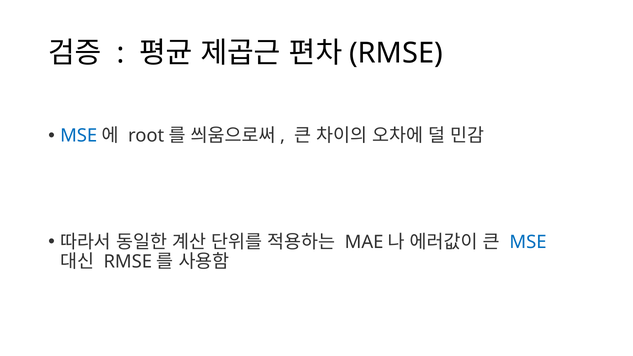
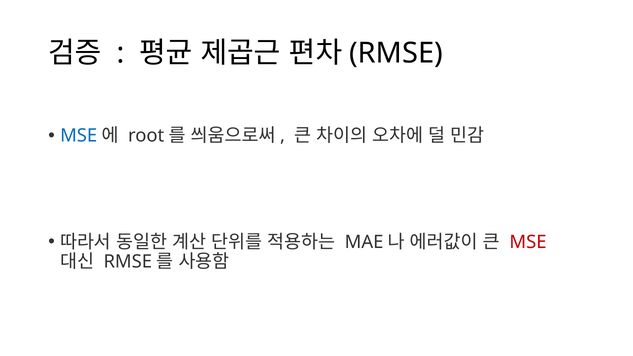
MSE colour: blue -> red (528, 242)
